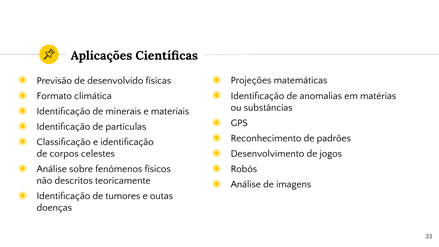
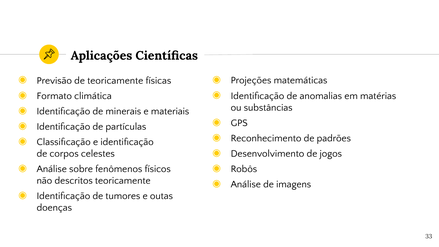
de desenvolvido: desenvolvido -> teoricamente (115, 80)
